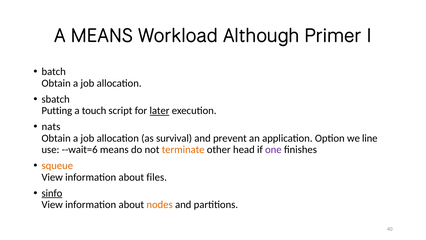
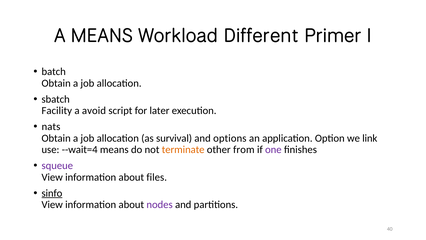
Although: Although -> Different (261, 36)
Putting: Putting -> Facility (57, 111)
touch: touch -> avoid (94, 111)
later underline: present -> none (159, 111)
prevent: prevent -> options (230, 138)
line: line -> link (370, 138)
--wait=6: --wait=6 -> --wait=4 (80, 150)
head: head -> from (244, 150)
squeue colour: orange -> purple (57, 165)
nodes colour: orange -> purple (160, 204)
